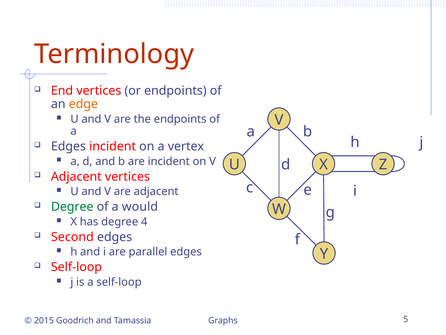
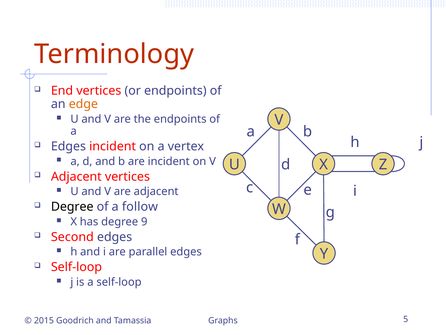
Degree colour: green -> black (72, 206)
would: would -> follow (140, 206)
4: 4 -> 9 (144, 221)
